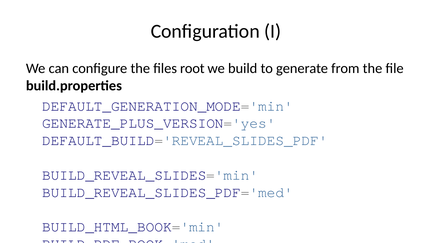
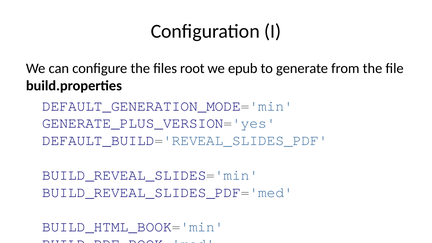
build: build -> epub (243, 69)
